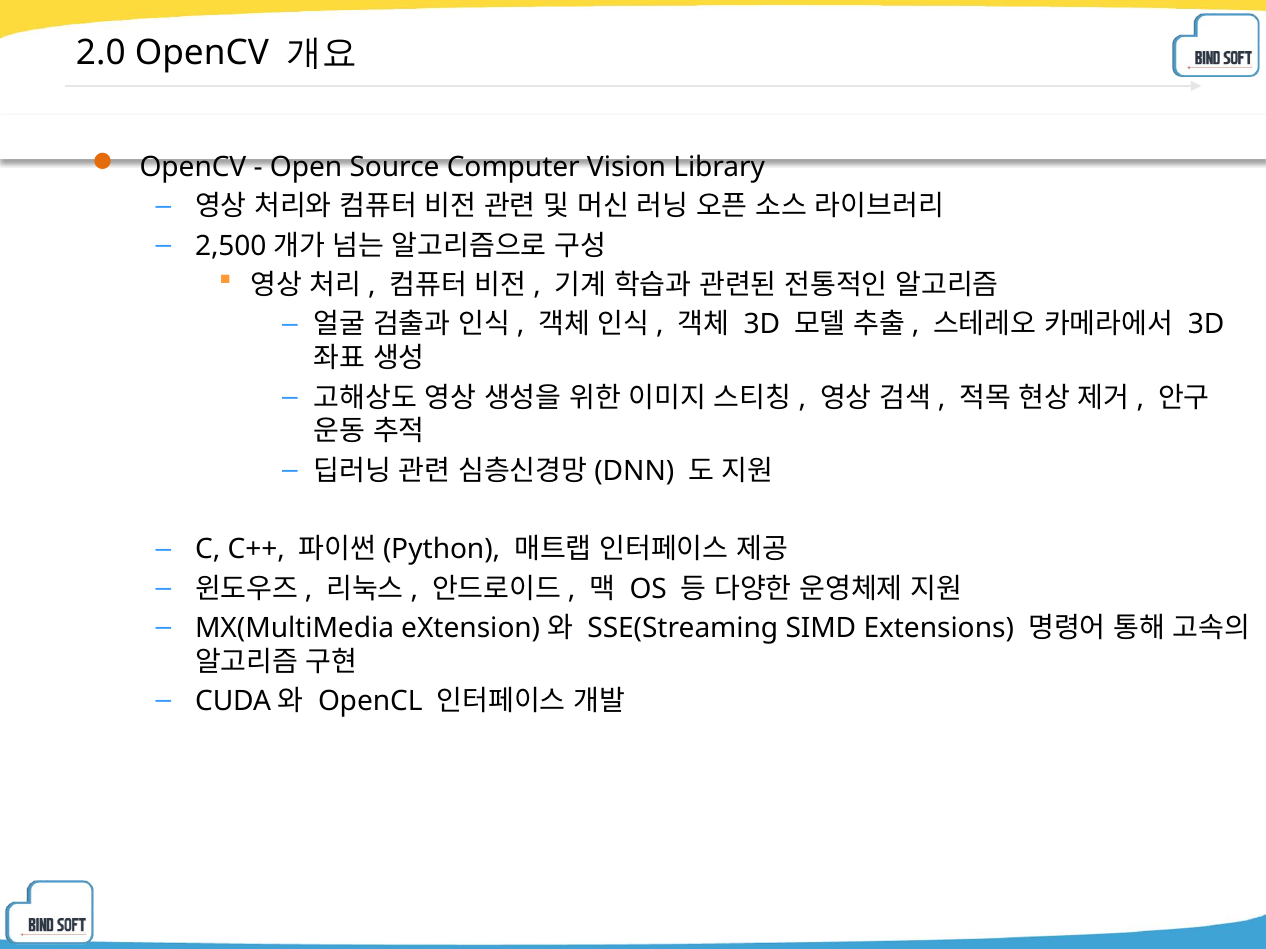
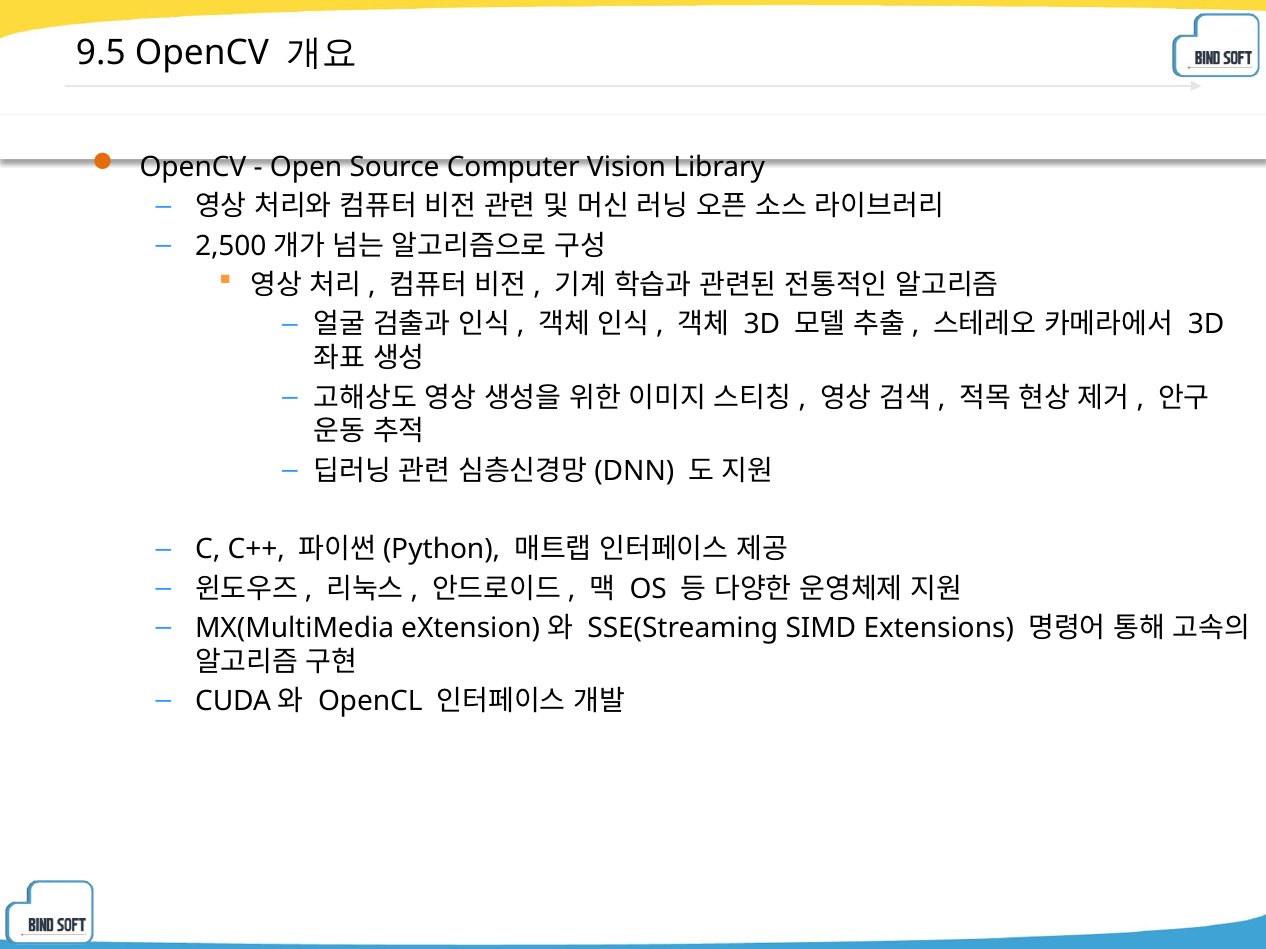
2.0: 2.0 -> 9.5 (101, 53)
